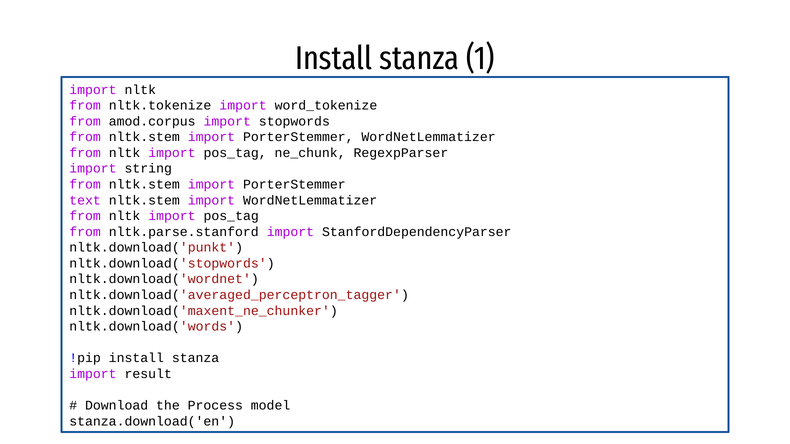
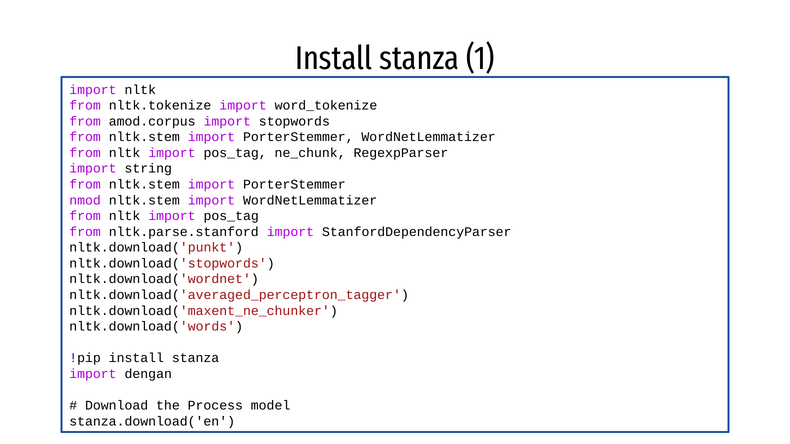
text: text -> nmod (85, 200)
result: result -> dengan (148, 374)
